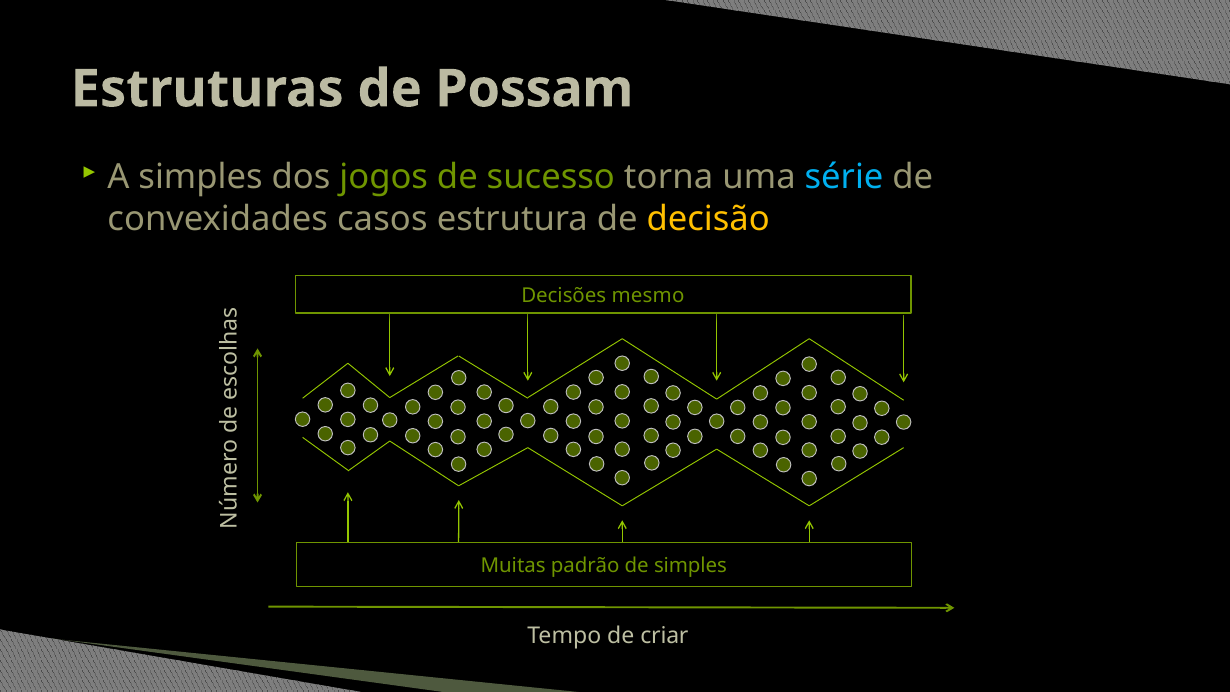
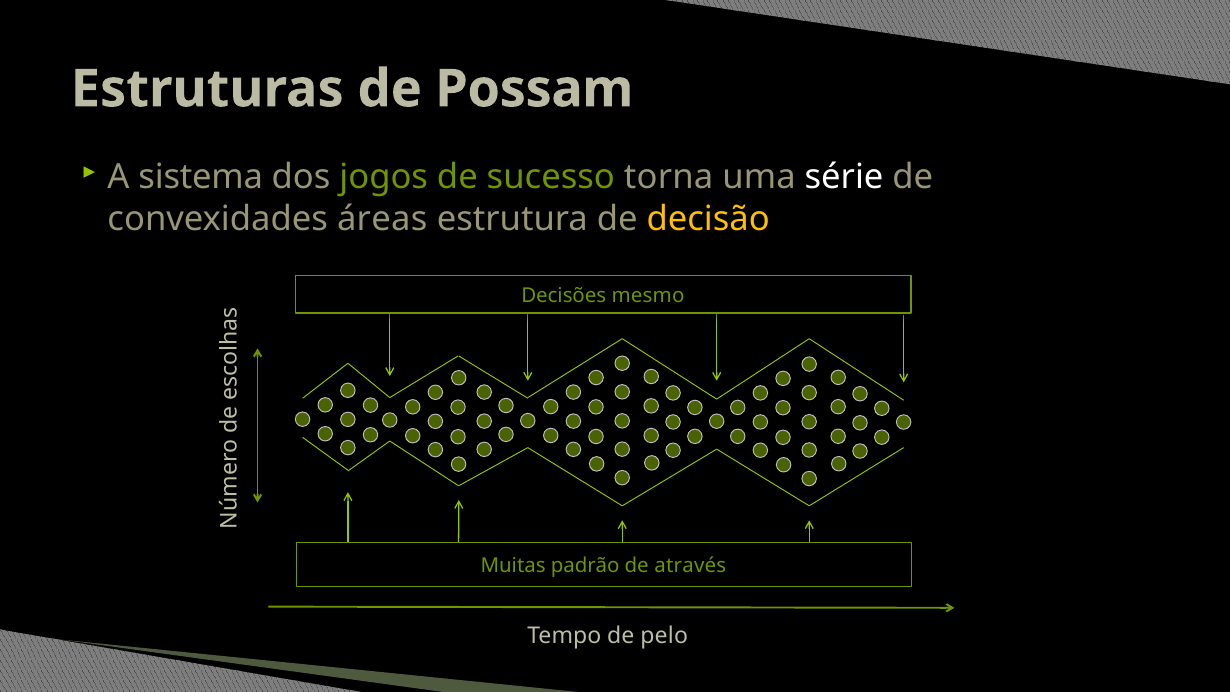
A simples: simples -> sistema (201, 177)
série colour: light blue -> white (844, 177)
casos: casos -> áreas (382, 219)
de simples: simples -> através (690, 566)
criar: criar -> pelo (664, 636)
